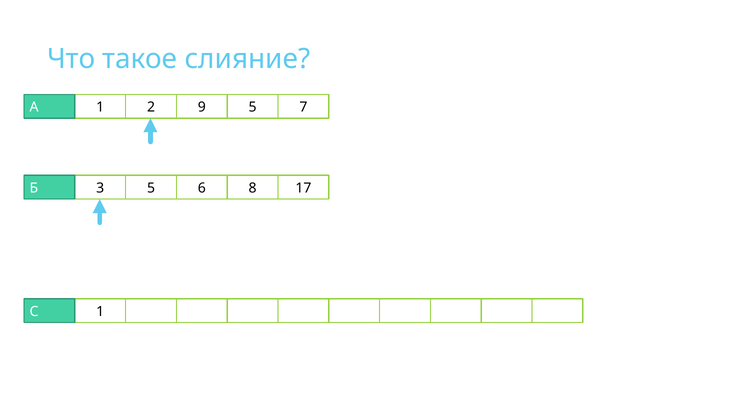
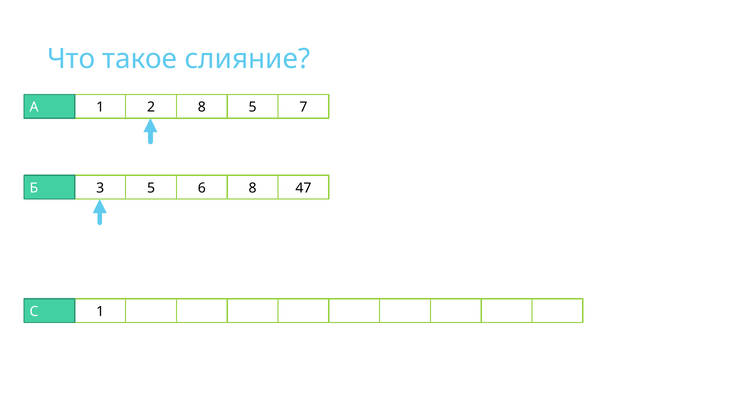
2 9: 9 -> 8 (202, 107)
17: 17 -> 47 (303, 188)
